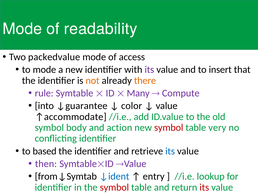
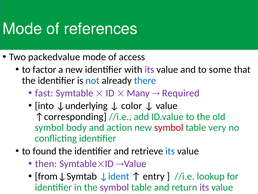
readability: readability -> references (101, 29)
to mode: mode -> factor (44, 69)
insert: insert -> some (220, 69)
not colour: orange -> blue (93, 80)
there colour: orange -> blue (145, 80)
rule: rule -> fast (44, 93)
Compute: Compute -> Required (181, 93)
↓guarantee: ↓guarantee -> ↓underlying (82, 106)
↑accommodate: ↑accommodate -> ↑corresponding (71, 116)
based: based -> found (45, 151)
symbol colour: red -> purple (114, 187)
its colour: red -> purple (204, 187)
